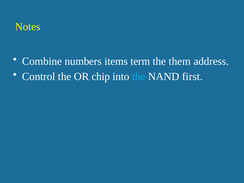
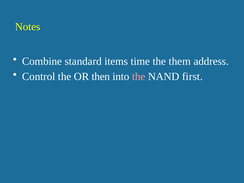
numbers: numbers -> standard (83, 61)
term: term -> time (140, 61)
chip: chip -> then (101, 77)
the colour: light blue -> pink (139, 77)
